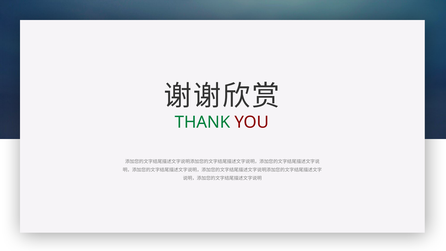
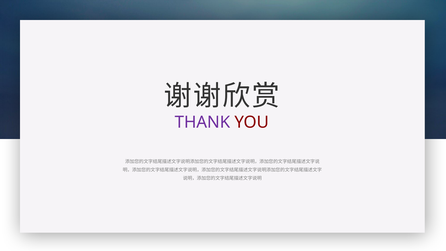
THANK colour: green -> purple (202, 122)
